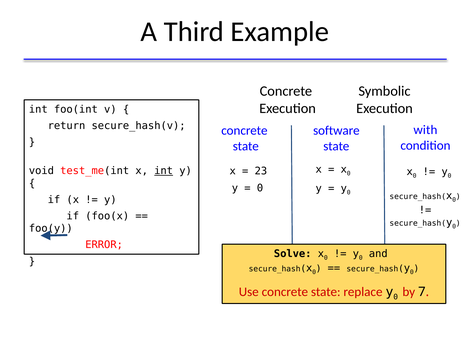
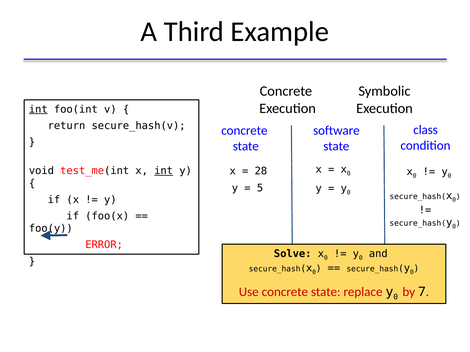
int underline: none -> present (38, 109)
with: with -> class (426, 130)
23: 23 -> 28 (261, 171)
0: 0 -> 5 (260, 188)
